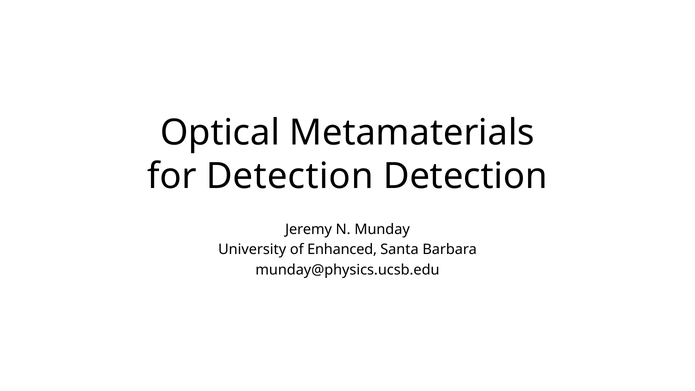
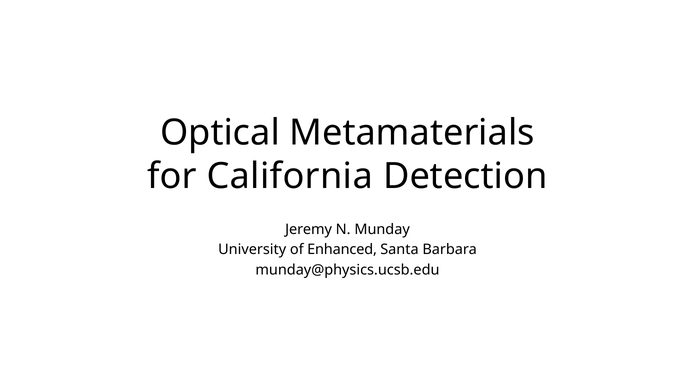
for Detection: Detection -> California (290, 176)
